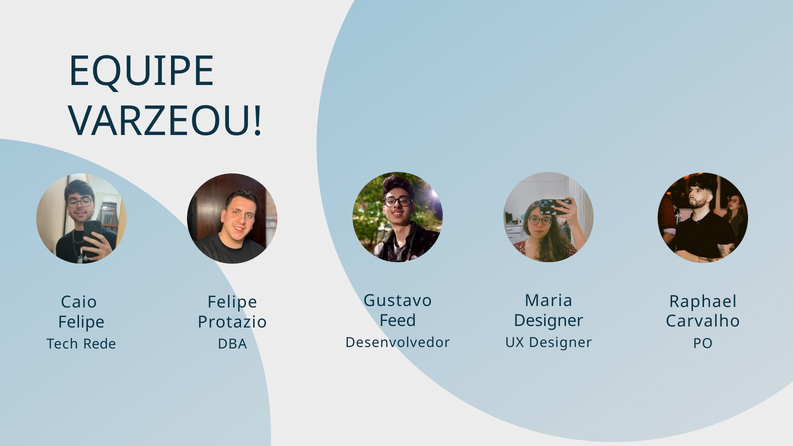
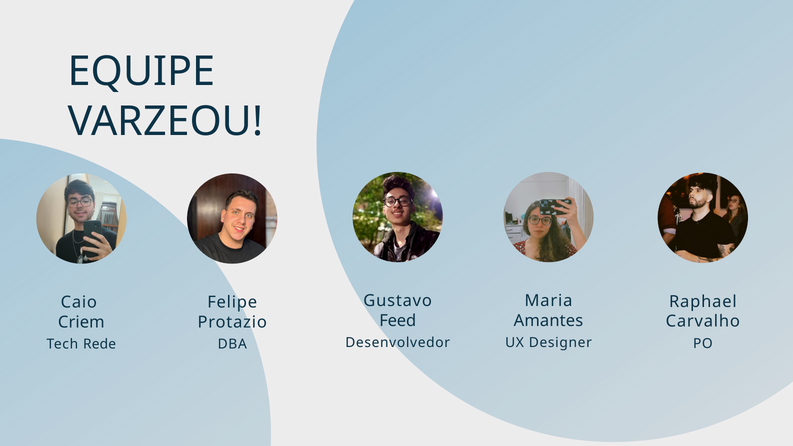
Designer: Designer -> Amantes (548, 321)
Felipe: Felipe -> Criem (81, 322)
